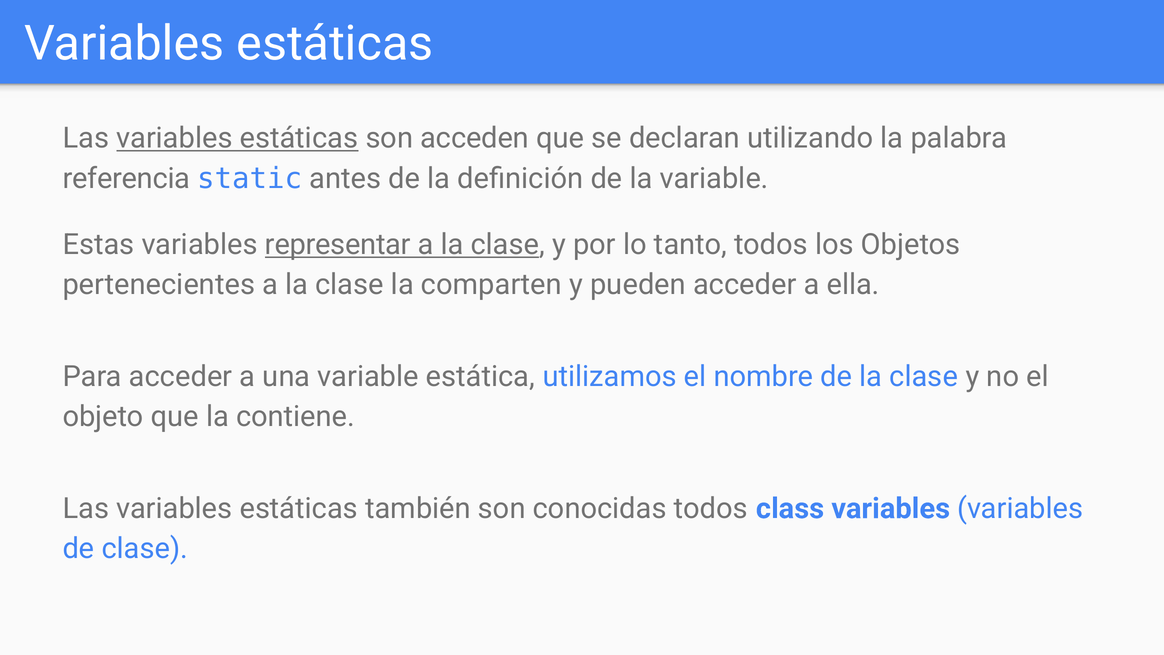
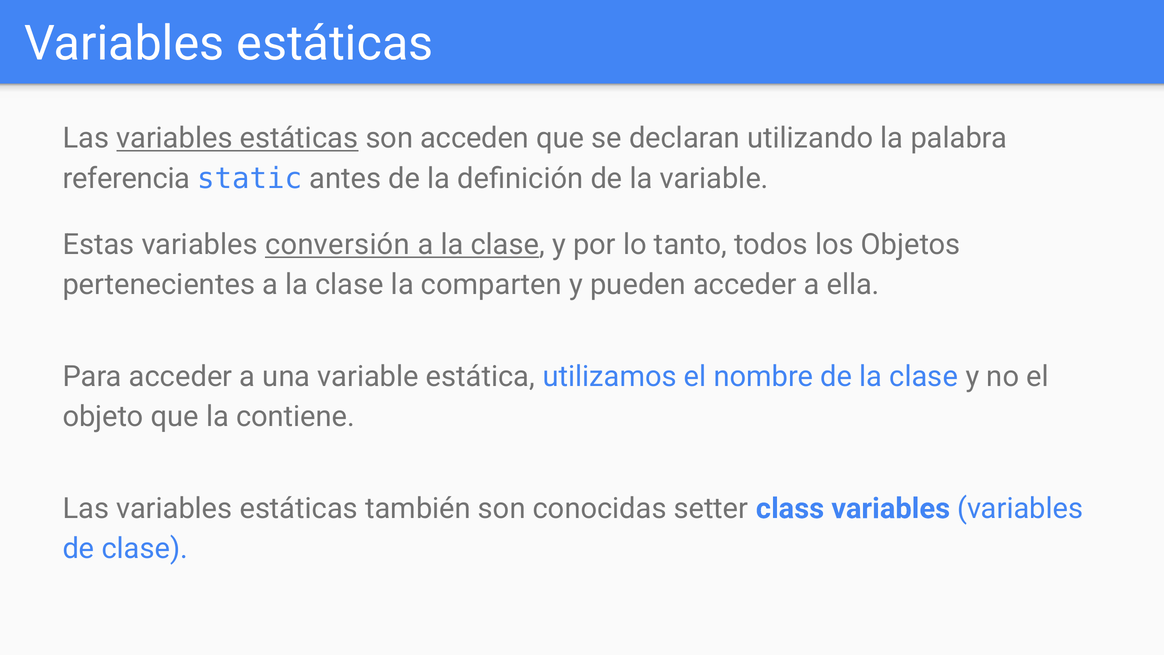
representar: representar -> conversión (338, 244)
conocidas todos: todos -> setter (711, 508)
